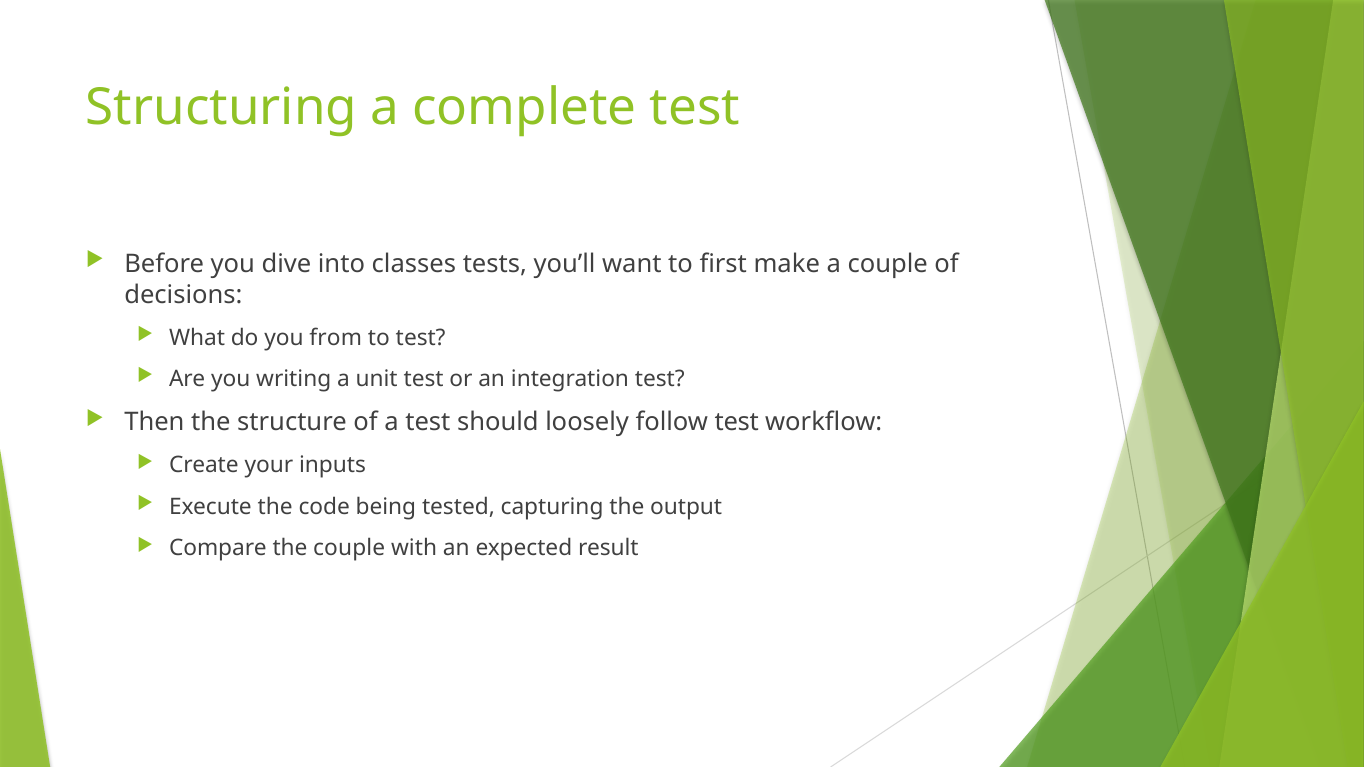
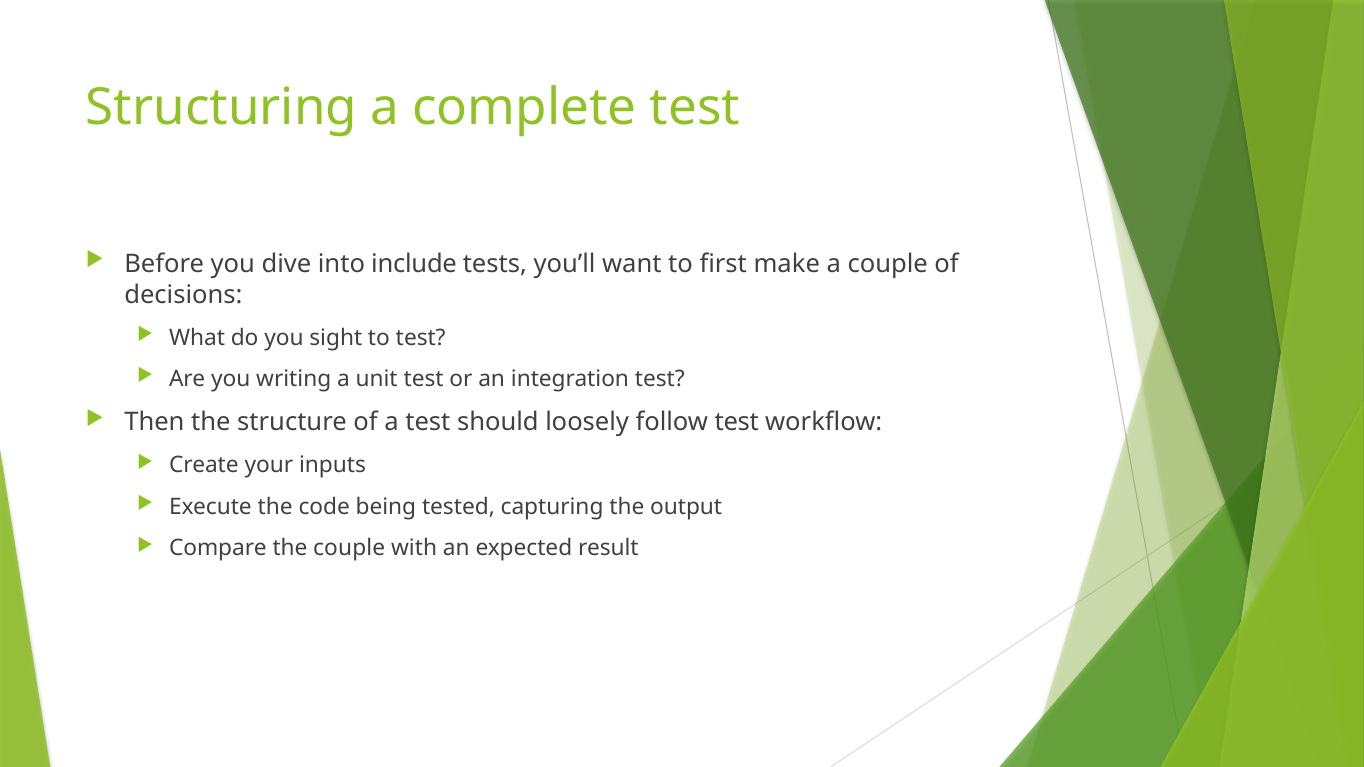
classes: classes -> include (414, 264)
from: from -> sight (336, 338)
